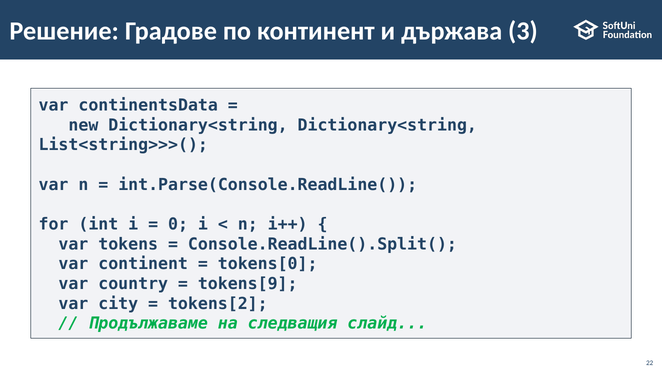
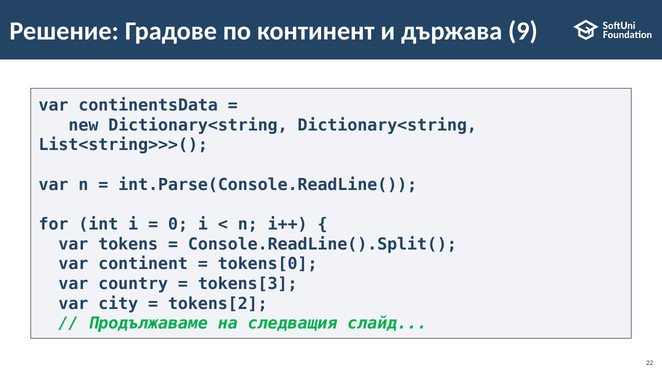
3: 3 -> 9 (523, 31)
tokens[9: tokens[9 -> tokens[3 (248, 284)
